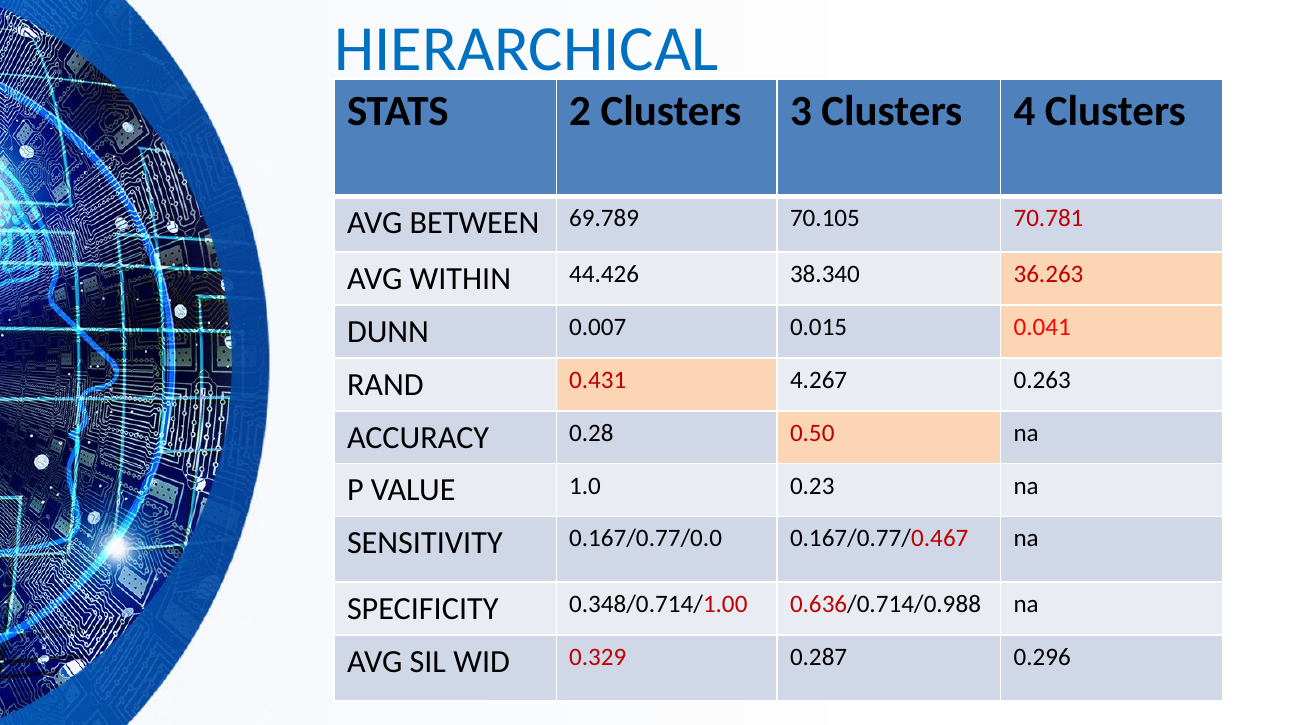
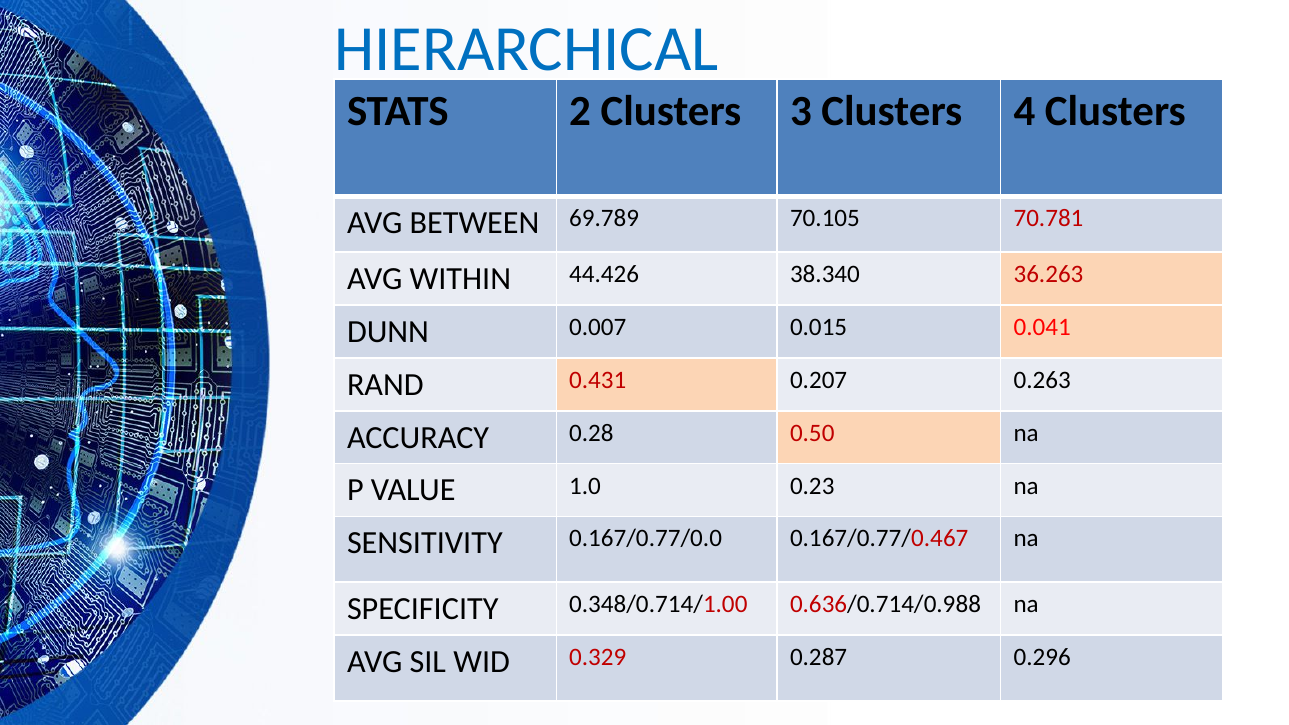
4.267: 4.267 -> 0.207 (819, 380)
